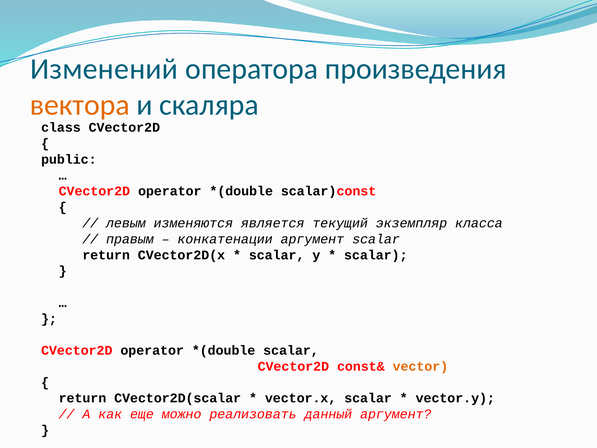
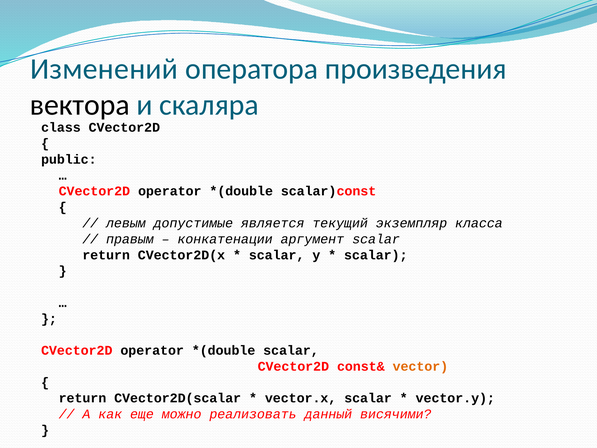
вектора colour: orange -> black (80, 105)
изменяются: изменяются -> допустимые (193, 223)
данный аргумент: аргумент -> висячими (396, 414)
